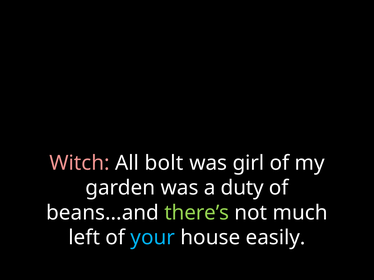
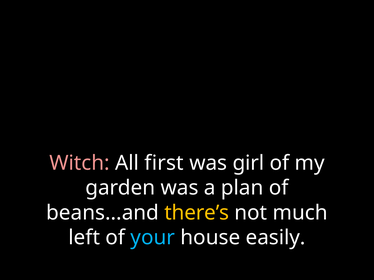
bolt: bolt -> first (164, 163)
duty: duty -> plan (242, 188)
there’s colour: light green -> yellow (197, 213)
